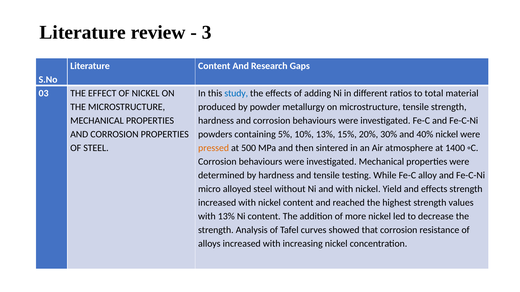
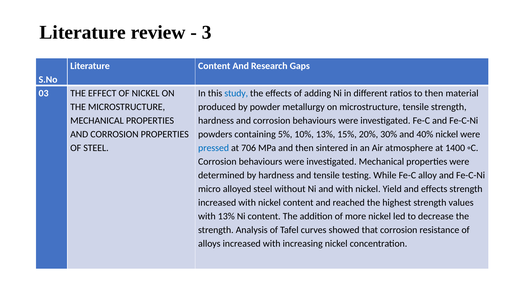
to total: total -> then (434, 93)
pressed colour: orange -> blue (214, 148)
500: 500 -> 706 (249, 148)
